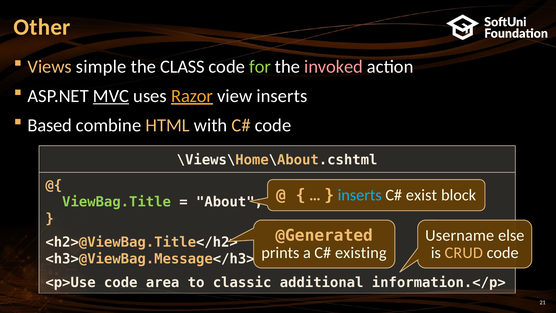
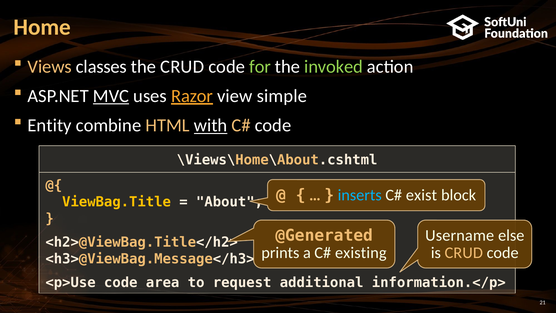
Other: Other -> Home (42, 27)
simple: simple -> classes (101, 67)
the CLASS: CLASS -> CRUD (182, 67)
invoked colour: pink -> light green (334, 67)
view inserts: inserts -> simple (282, 96)
Based: Based -> Entity (50, 125)
with underline: none -> present (211, 125)
ViewBag.Title colour: light green -> yellow (117, 202)
classic: classic -> request (242, 282)
